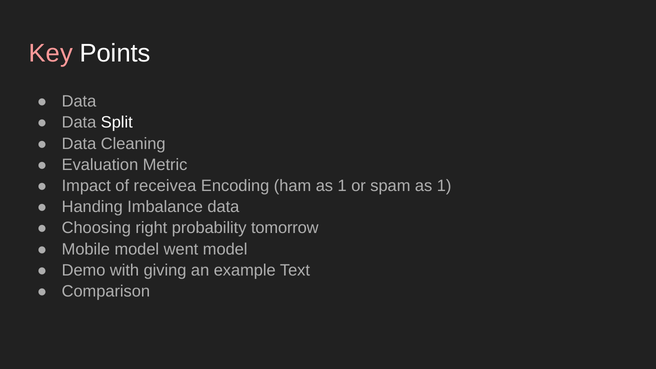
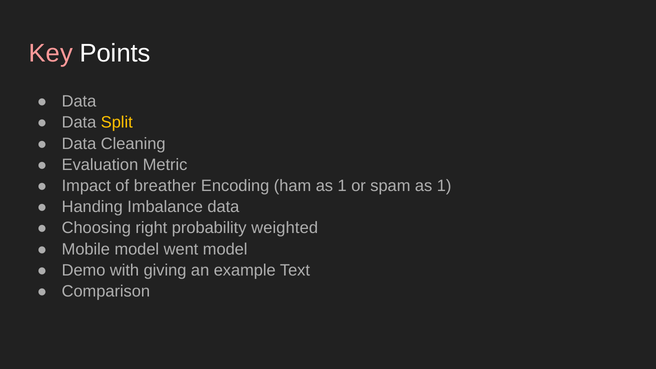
Split colour: white -> yellow (117, 123)
receivea: receivea -> breather (165, 186)
tomorrow: tomorrow -> weighted (285, 228)
